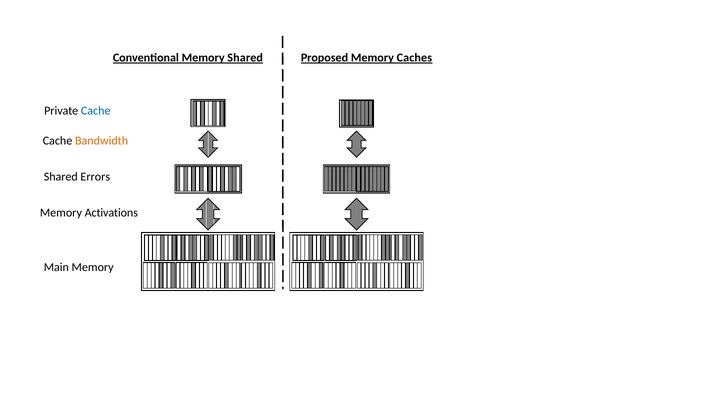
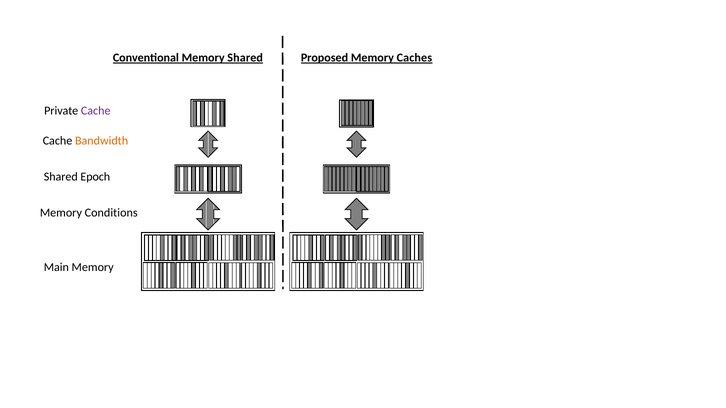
Cache colour: blue -> purple (96, 111)
Errors: Errors -> Epoch (95, 177)
Activations: Activations -> Conditions (111, 213)
